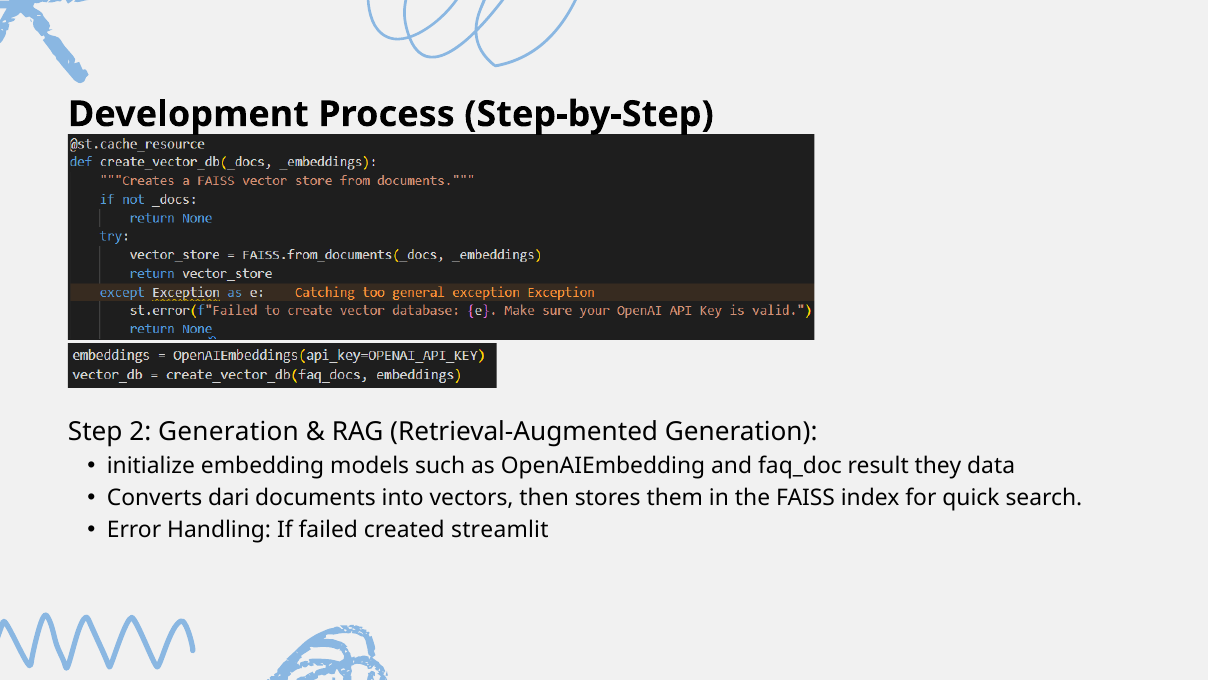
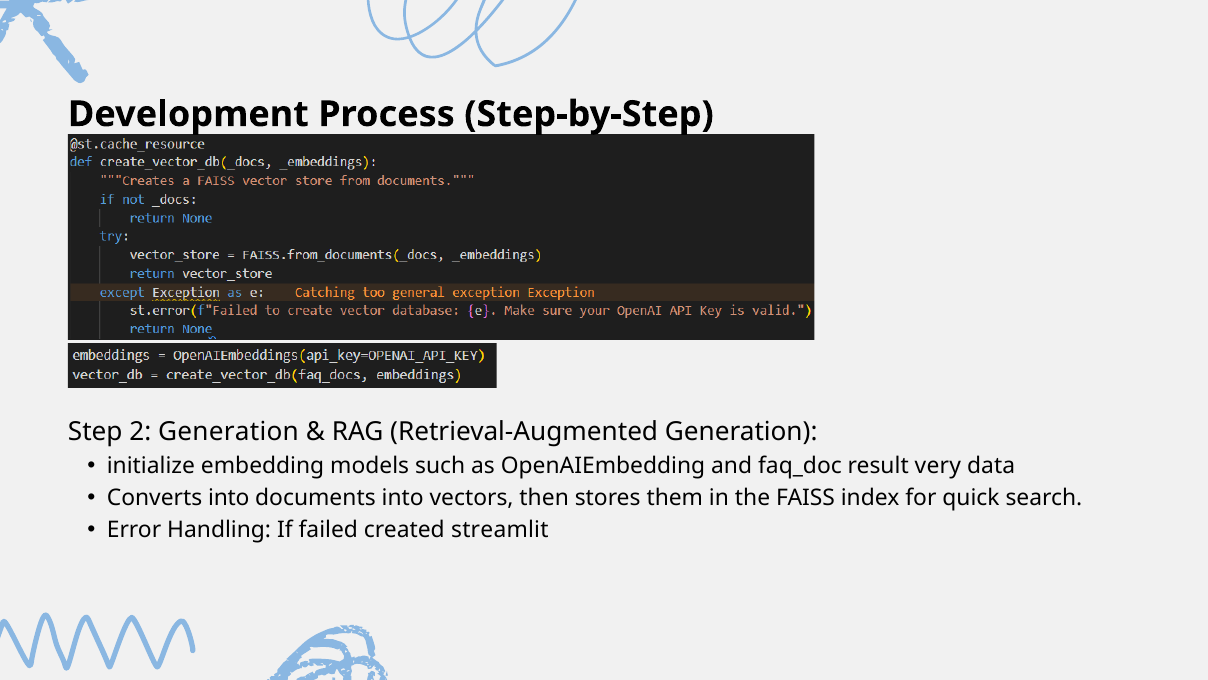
they: they -> very (938, 466)
Converts dari: dari -> into (229, 498)
